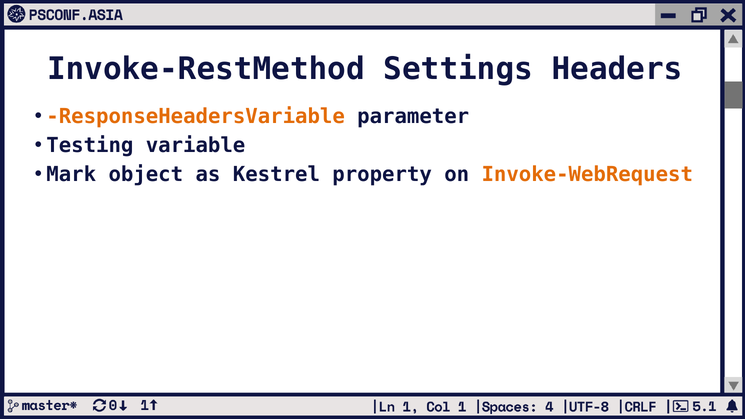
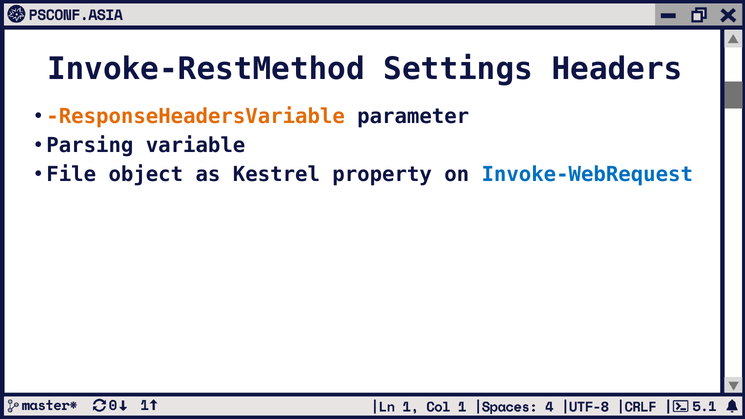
Testing: Testing -> Parsing (90, 146)
Mark: Mark -> File (71, 174)
Invoke-WebRequest colour: orange -> blue (587, 174)
